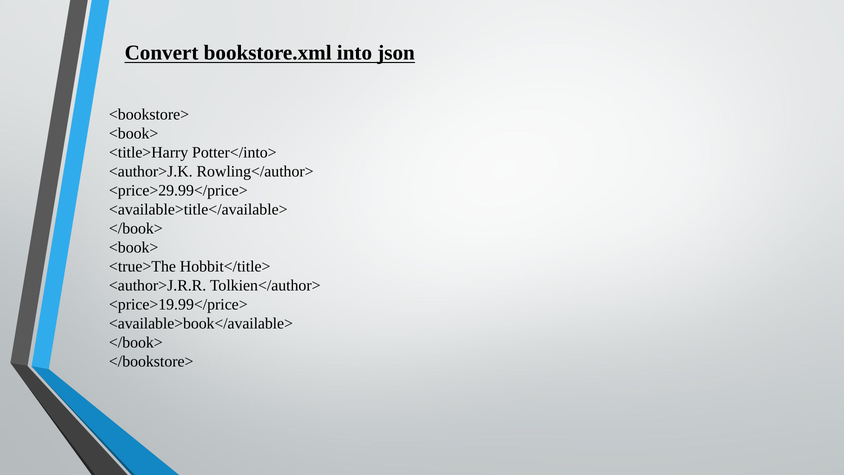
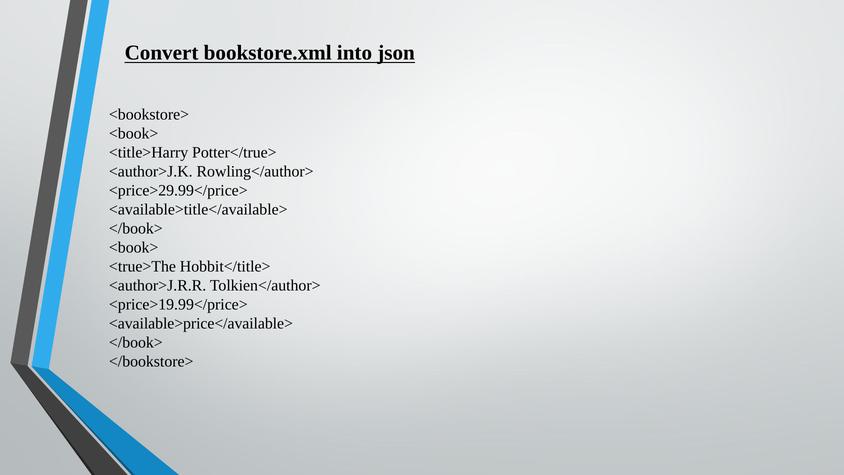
Potter</into>: Potter</into> -> Potter</true> (234, 152)
<available>book</available>: <available>book</available> -> <available>price</available> (201, 323)
